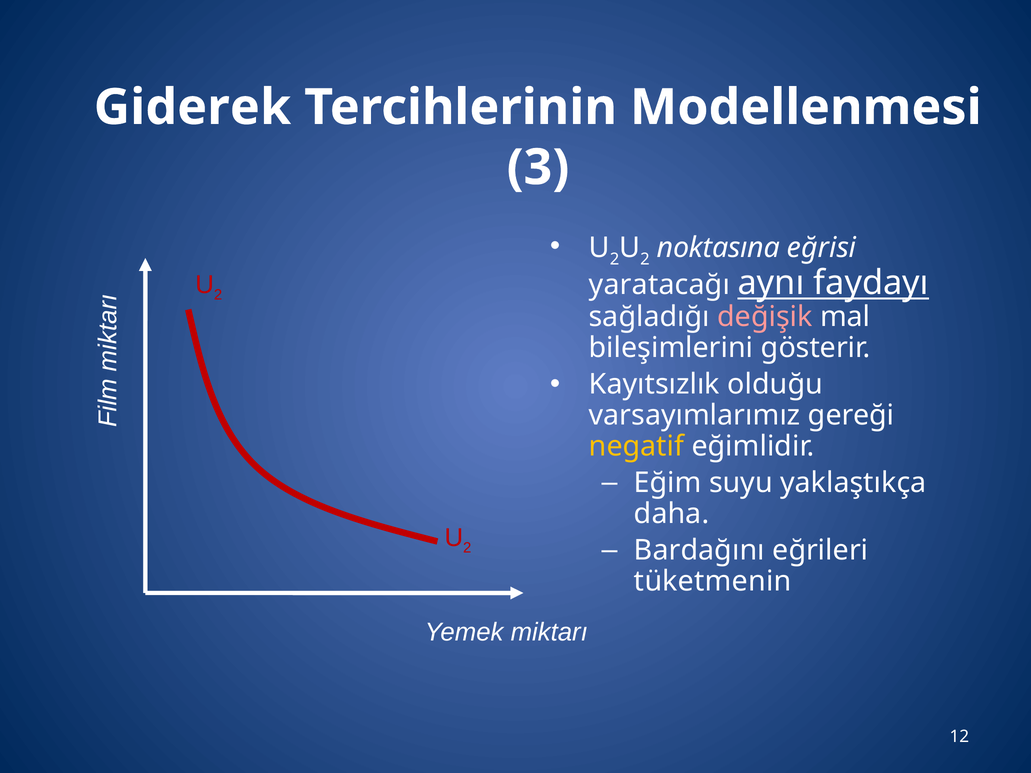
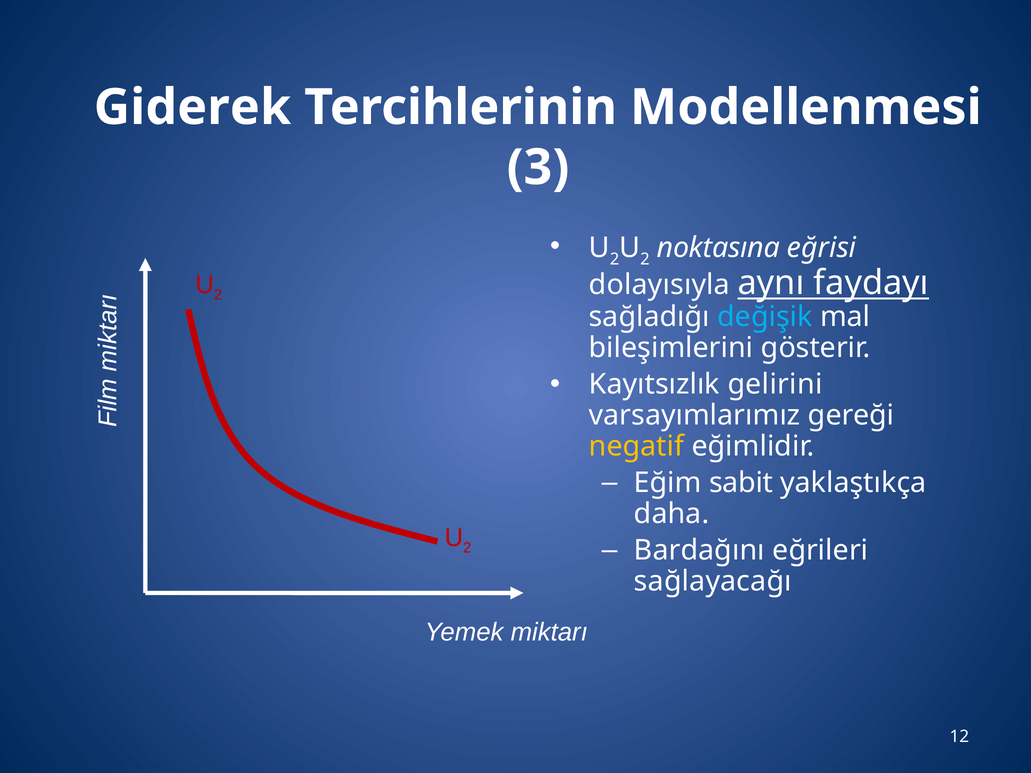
yaratacağı: yaratacağı -> dolayısıyla (659, 285)
değişik colour: pink -> light blue (765, 317)
olduğu: olduğu -> gelirini (775, 385)
suyu: suyu -> sabit (741, 483)
tüketmenin: tüketmenin -> sağlayacağı (713, 582)
